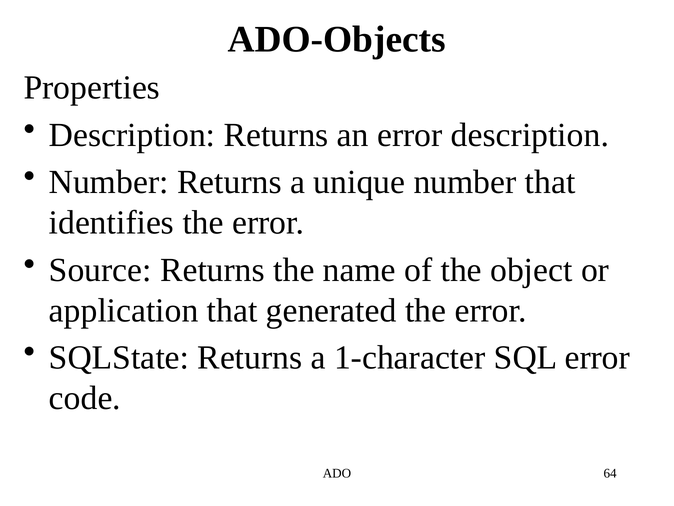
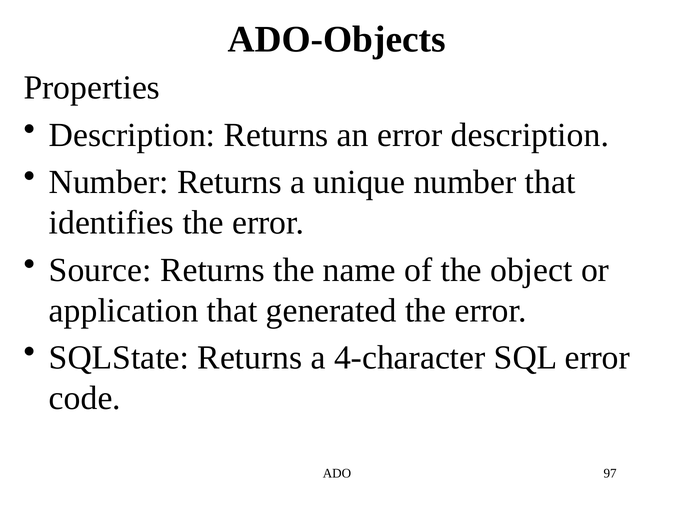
1-character: 1-character -> 4-character (410, 357)
64: 64 -> 97 (610, 473)
